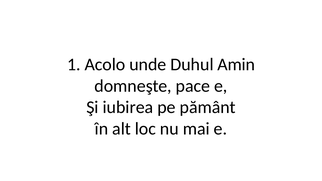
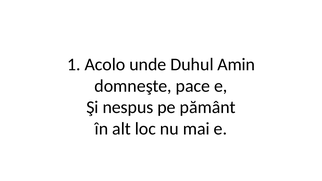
iubirea: iubirea -> nespus (128, 107)
